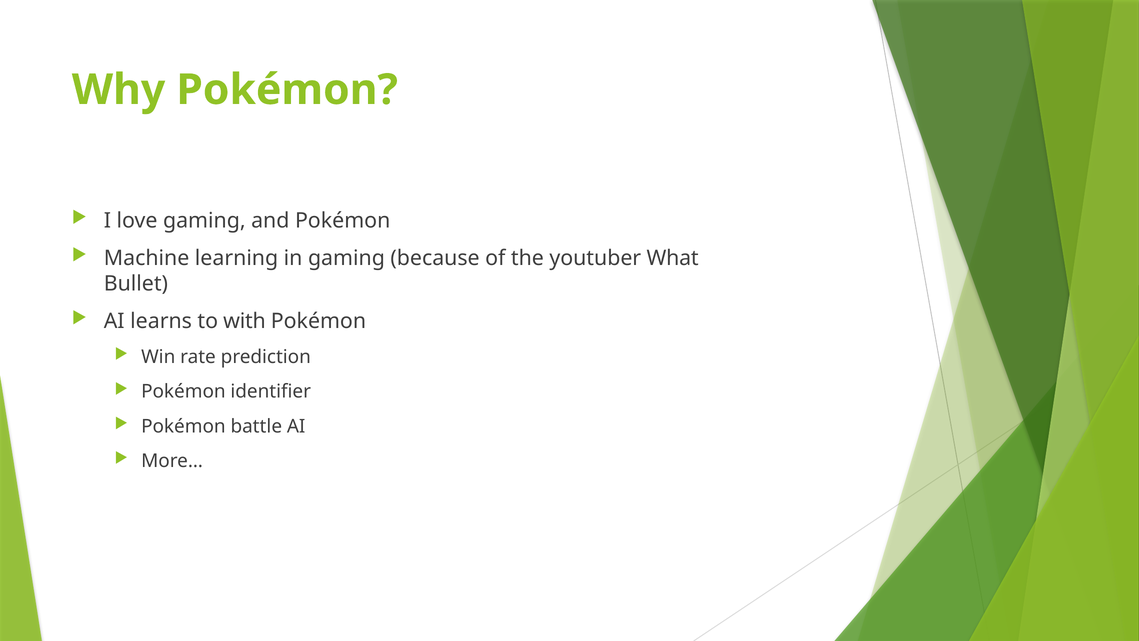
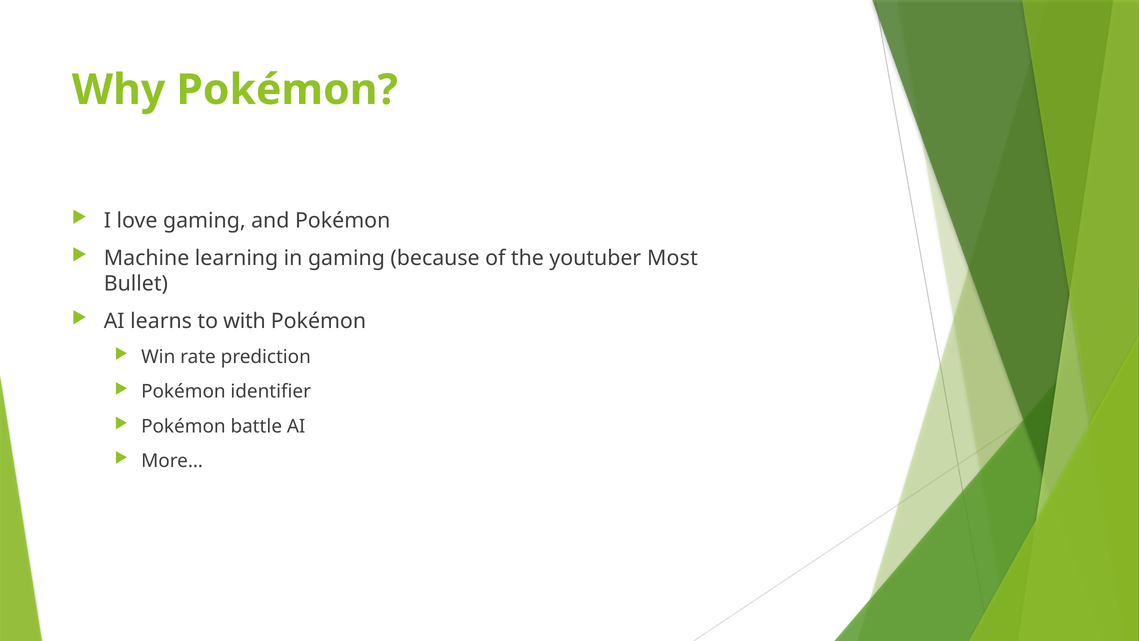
What: What -> Most (672, 258)
